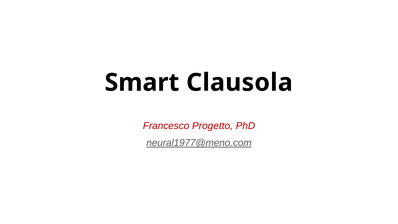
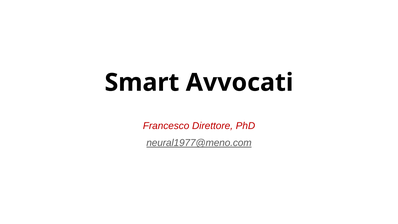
Clausola: Clausola -> Avvocati (240, 83)
Progetto: Progetto -> Direttore (213, 126)
